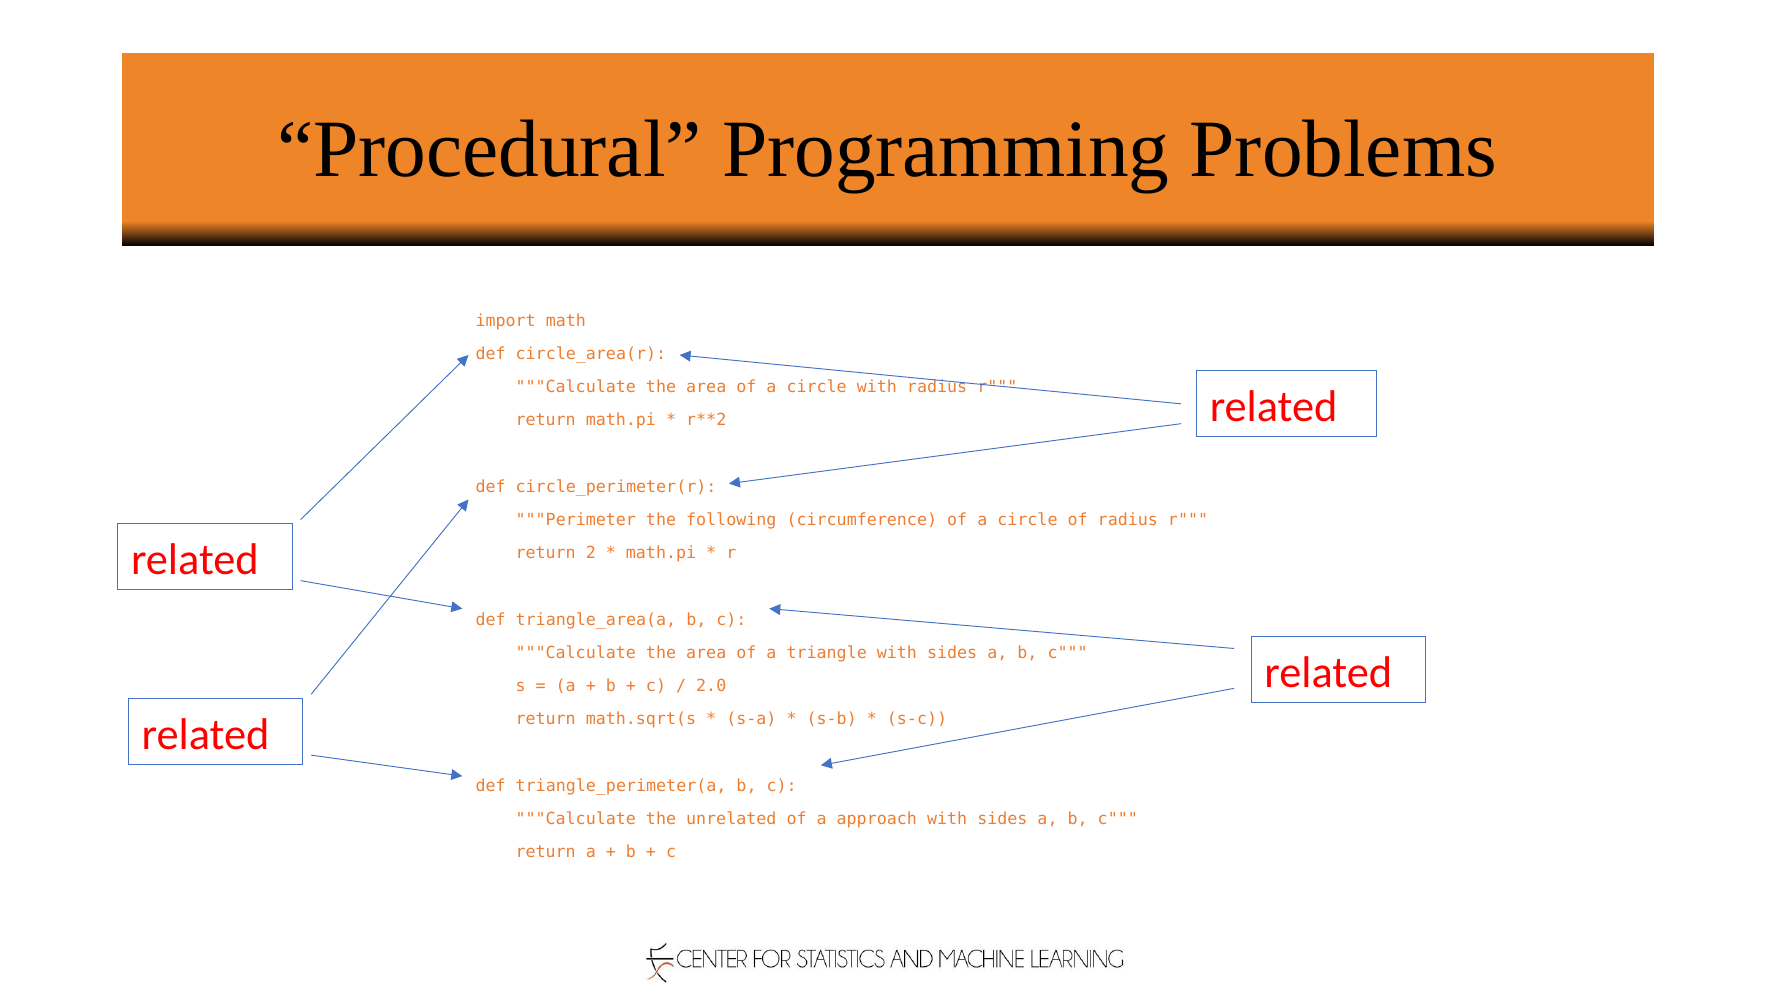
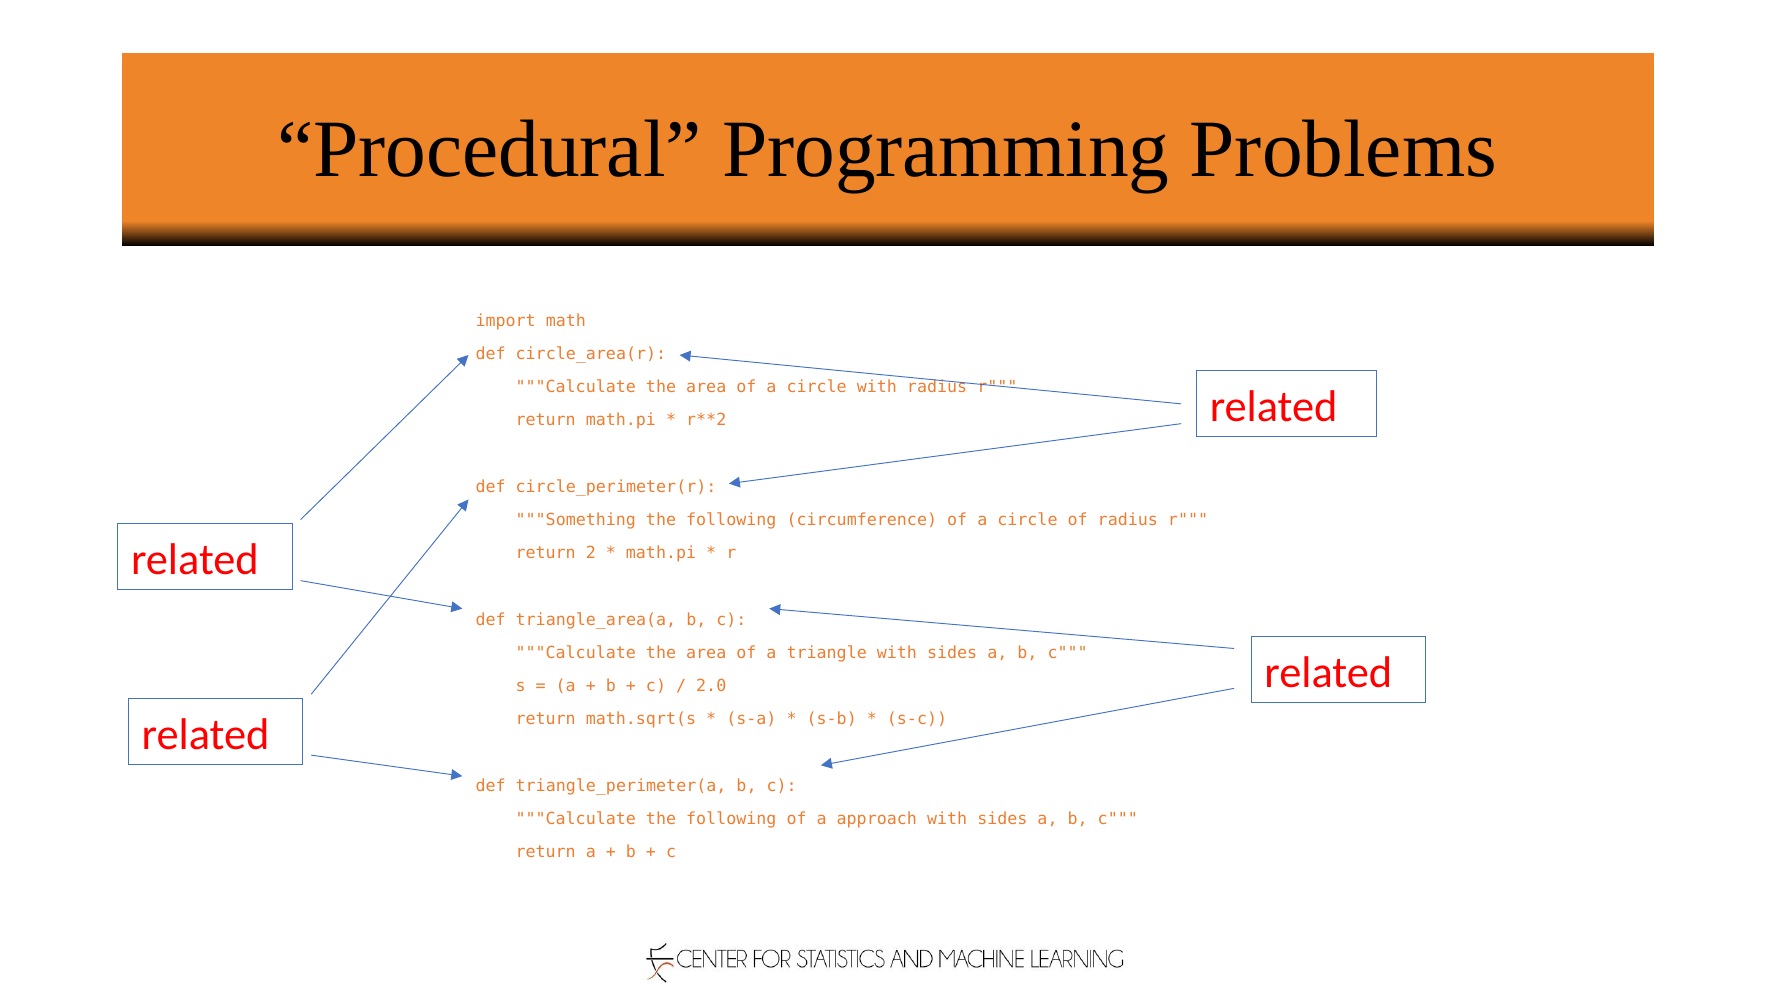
Perimeter: Perimeter -> Something (576, 520)
Calculate the unrelated: unrelated -> following (731, 819)
